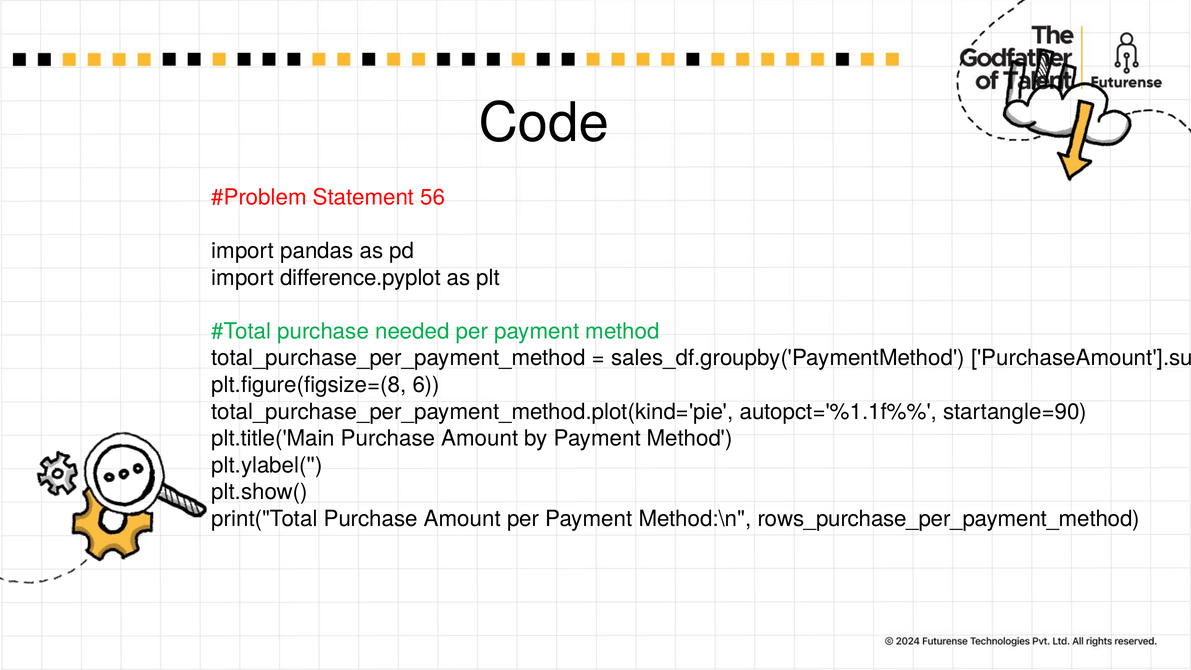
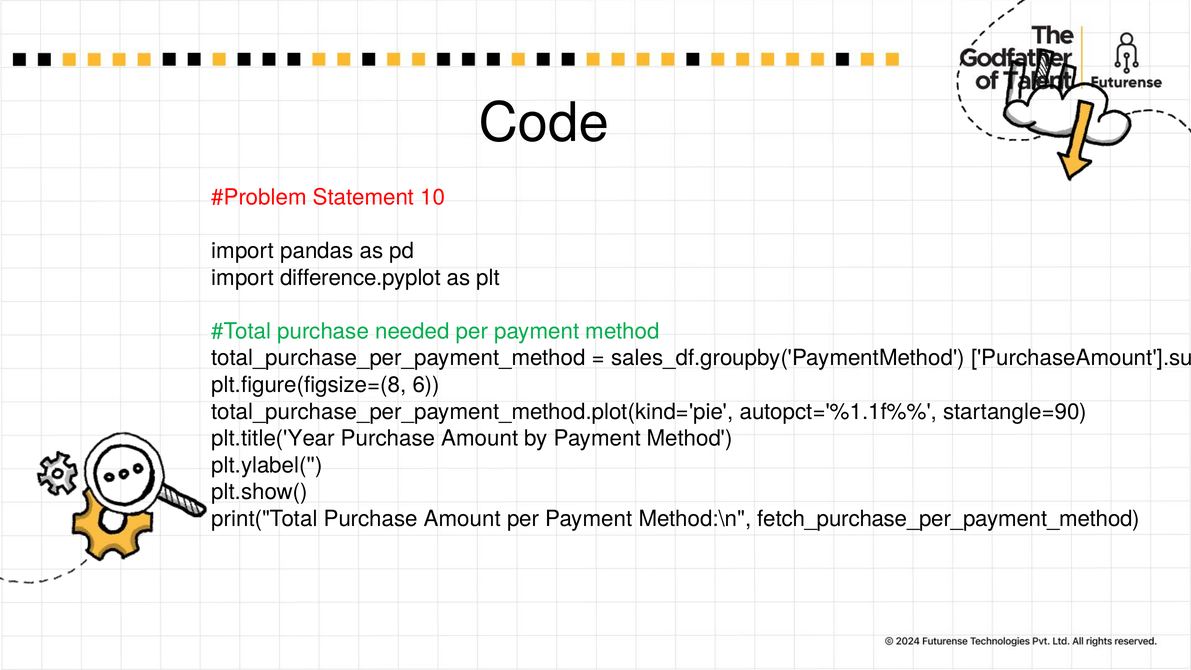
56: 56 -> 10 (433, 197)
plt.title('Main: plt.title('Main -> plt.title('Year (273, 438)
rows_purchase_per_payment_method: rows_purchase_per_payment_method -> fetch_purchase_per_payment_method (949, 519)
